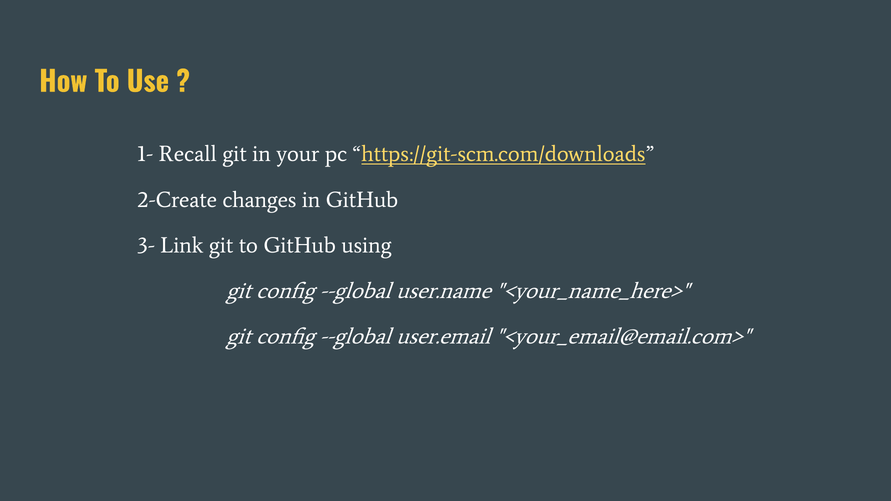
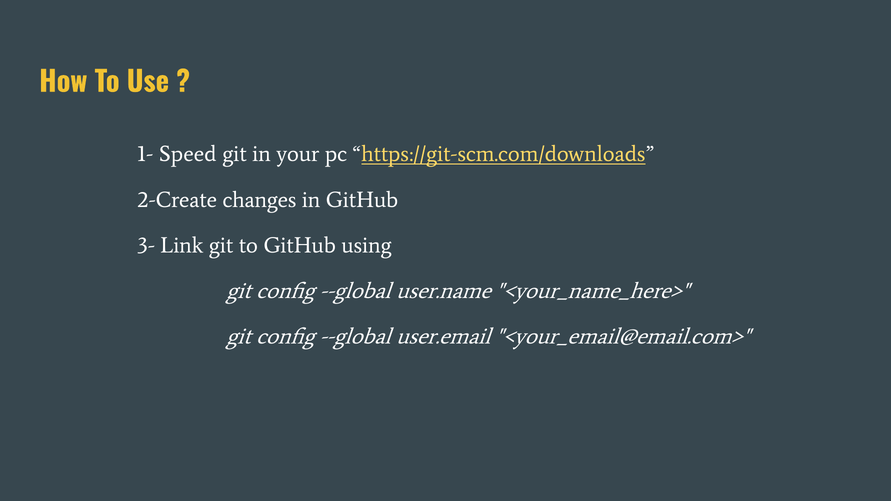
Recall: Recall -> Speed (188, 154)
